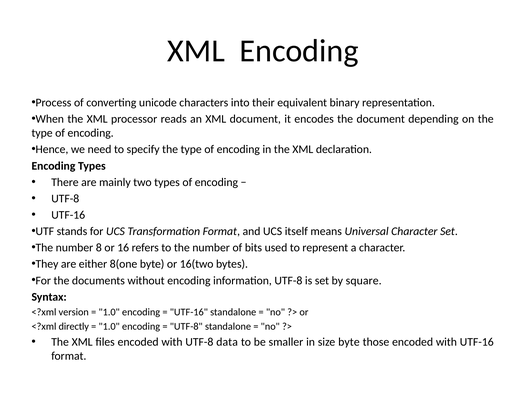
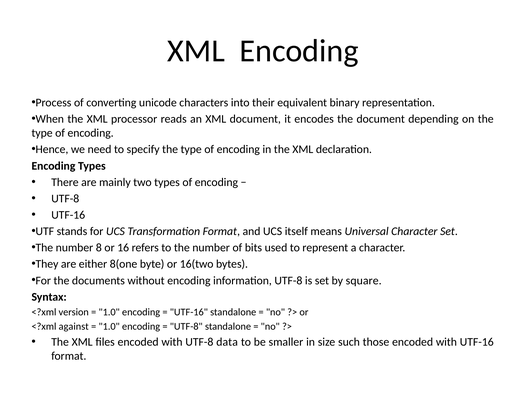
directly: directly -> against (74, 326)
size byte: byte -> such (349, 342)
